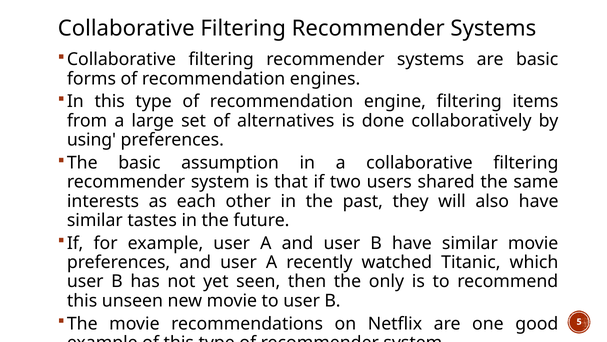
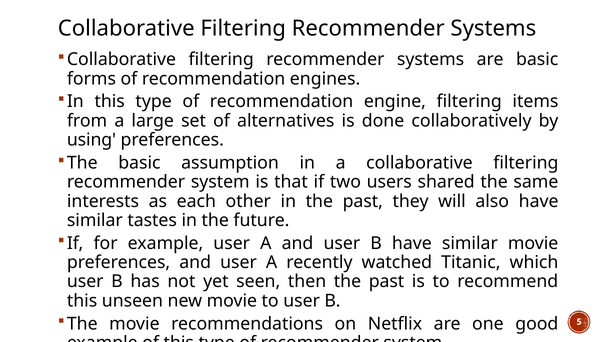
then the only: only -> past (386, 281)
